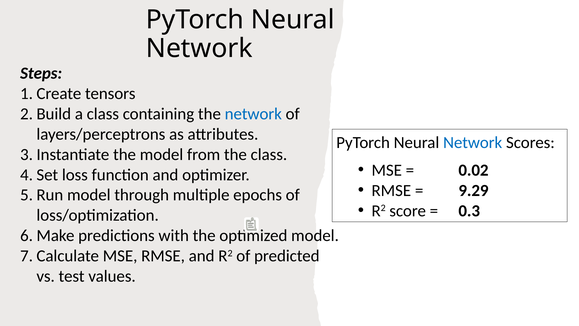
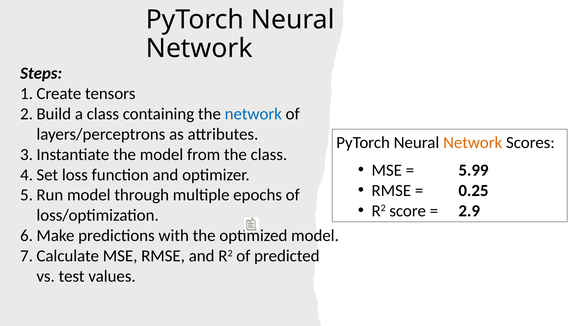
Network colour: blue -> orange (473, 143)
0.02: 0.02 -> 5.99 (473, 170)
9.29: 9.29 -> 0.25 (473, 190)
0.3: 0.3 -> 2.9 (469, 211)
